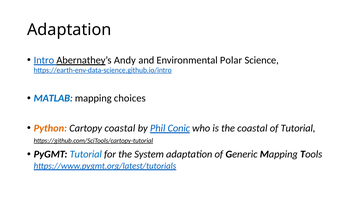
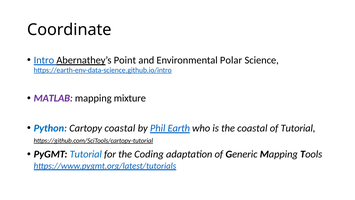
Adaptation: Adaptation -> Coordinate (69, 30)
Andy: Andy -> Point (125, 60)
MATLAB colour: blue -> purple (53, 98)
choices: choices -> mixture (130, 98)
Python colour: orange -> blue (50, 128)
Conic: Conic -> Earth (179, 128)
System: System -> Coding (149, 154)
